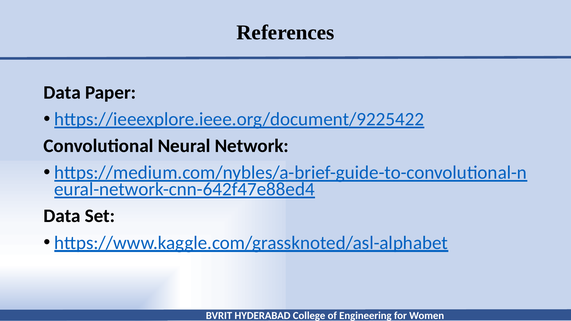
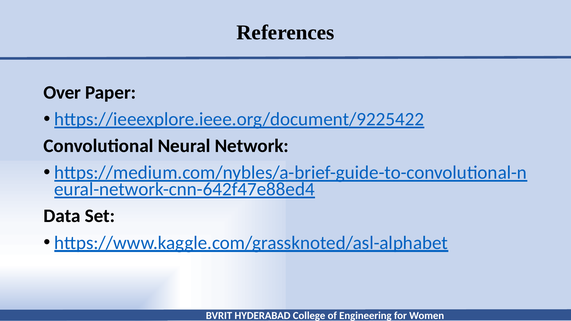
Data: Data -> Over (62, 92)
